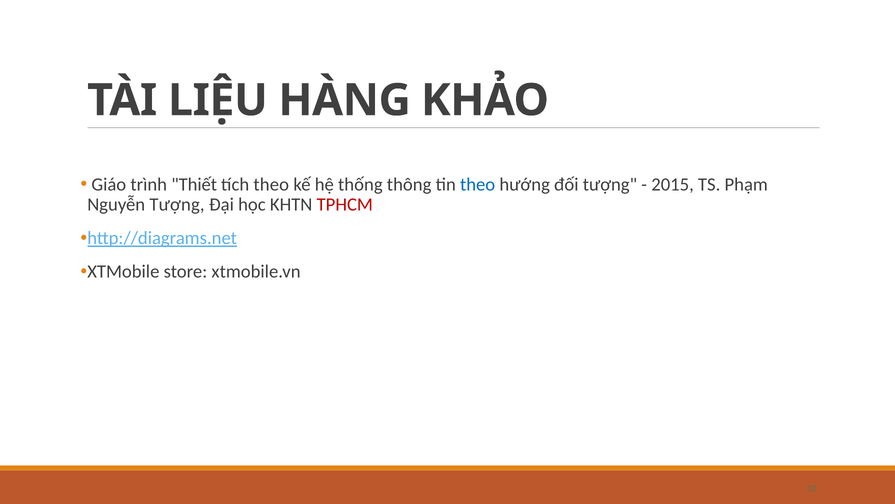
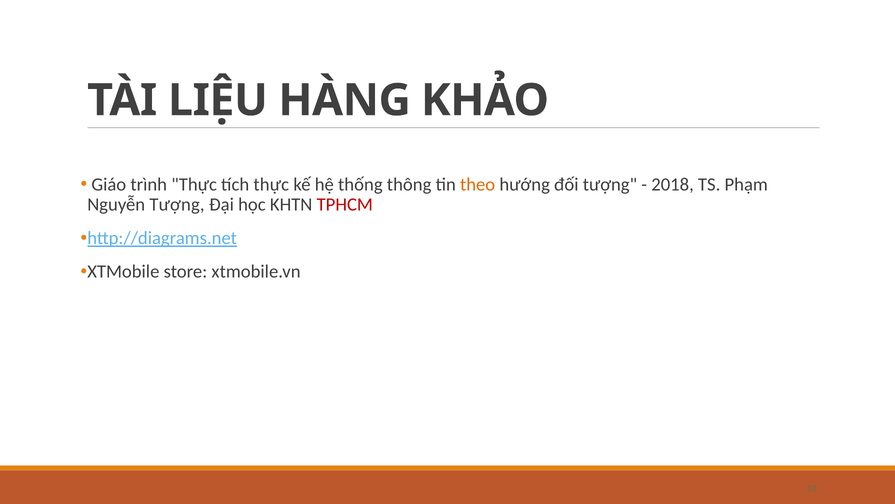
trình Thiết: Thiết -> Thực (194, 184)
tích theo: theo -> thực (271, 184)
theo colour: blue -> orange (478, 184)
2015: 2015 -> 2018 (673, 184)
